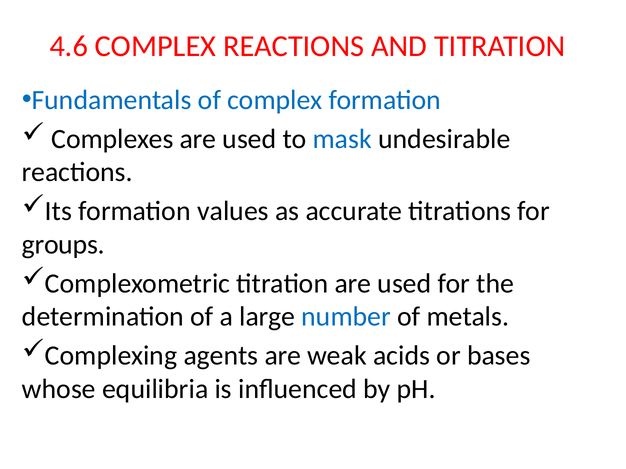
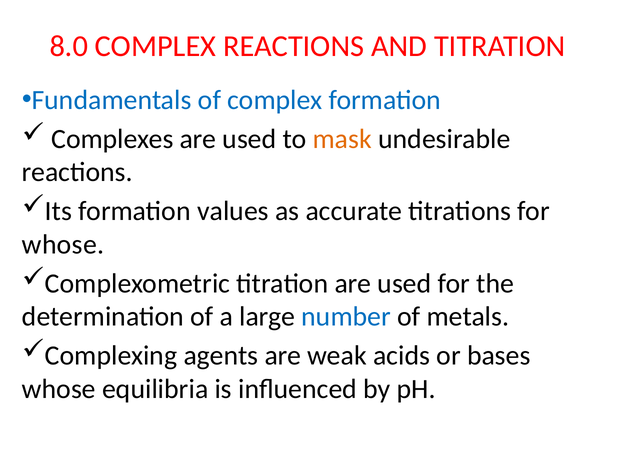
4.6: 4.6 -> 8.0 (69, 46)
mask colour: blue -> orange (342, 139)
groups: groups -> whose (63, 245)
